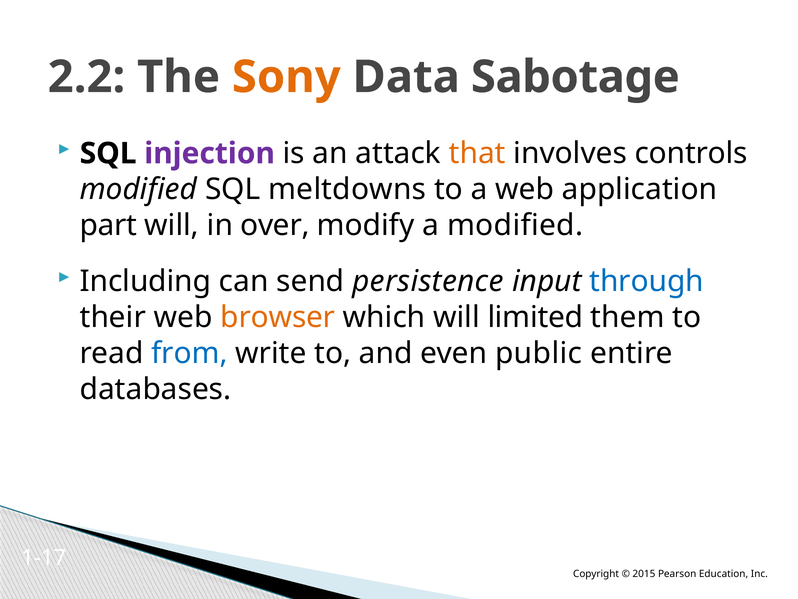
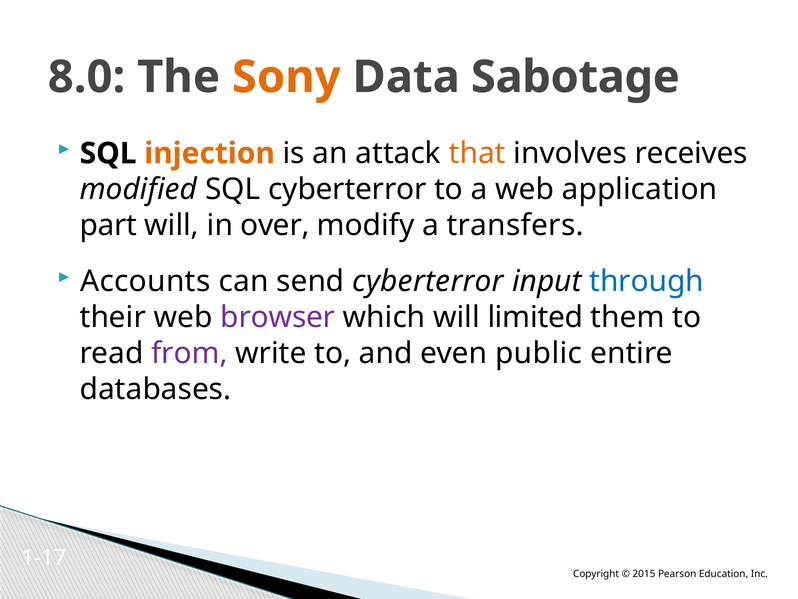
2.2: 2.2 -> 8.0 (87, 77)
injection colour: purple -> orange (210, 153)
controls: controls -> receives (691, 153)
SQL meltdowns: meltdowns -> cyberterror (347, 189)
a modified: modified -> transfers (515, 225)
Including: Including -> Accounts (145, 281)
send persistence: persistence -> cyberterror (428, 281)
browser colour: orange -> purple (278, 317)
from colour: blue -> purple (189, 353)
